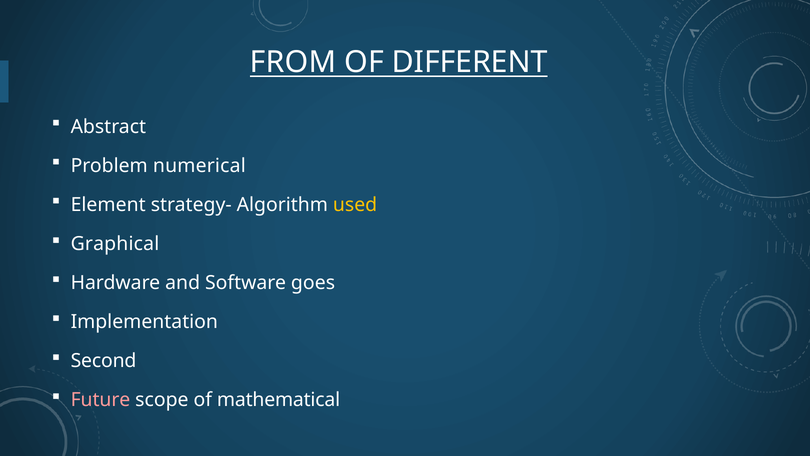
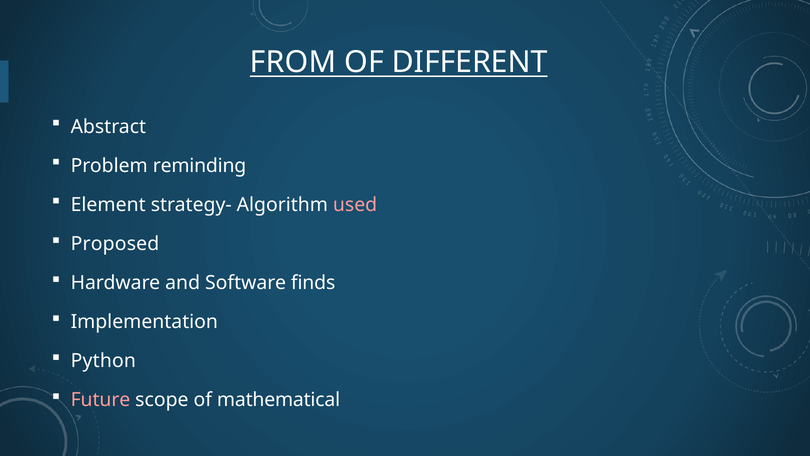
numerical: numerical -> reminding (200, 166)
used colour: yellow -> pink (355, 205)
Graphical: Graphical -> Proposed (115, 244)
goes: goes -> finds (313, 283)
Second: Second -> Python (103, 361)
